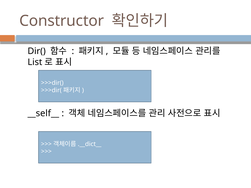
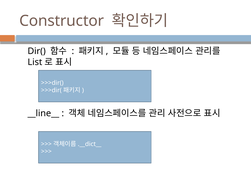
__self__: __self__ -> __line__ (43, 113)
